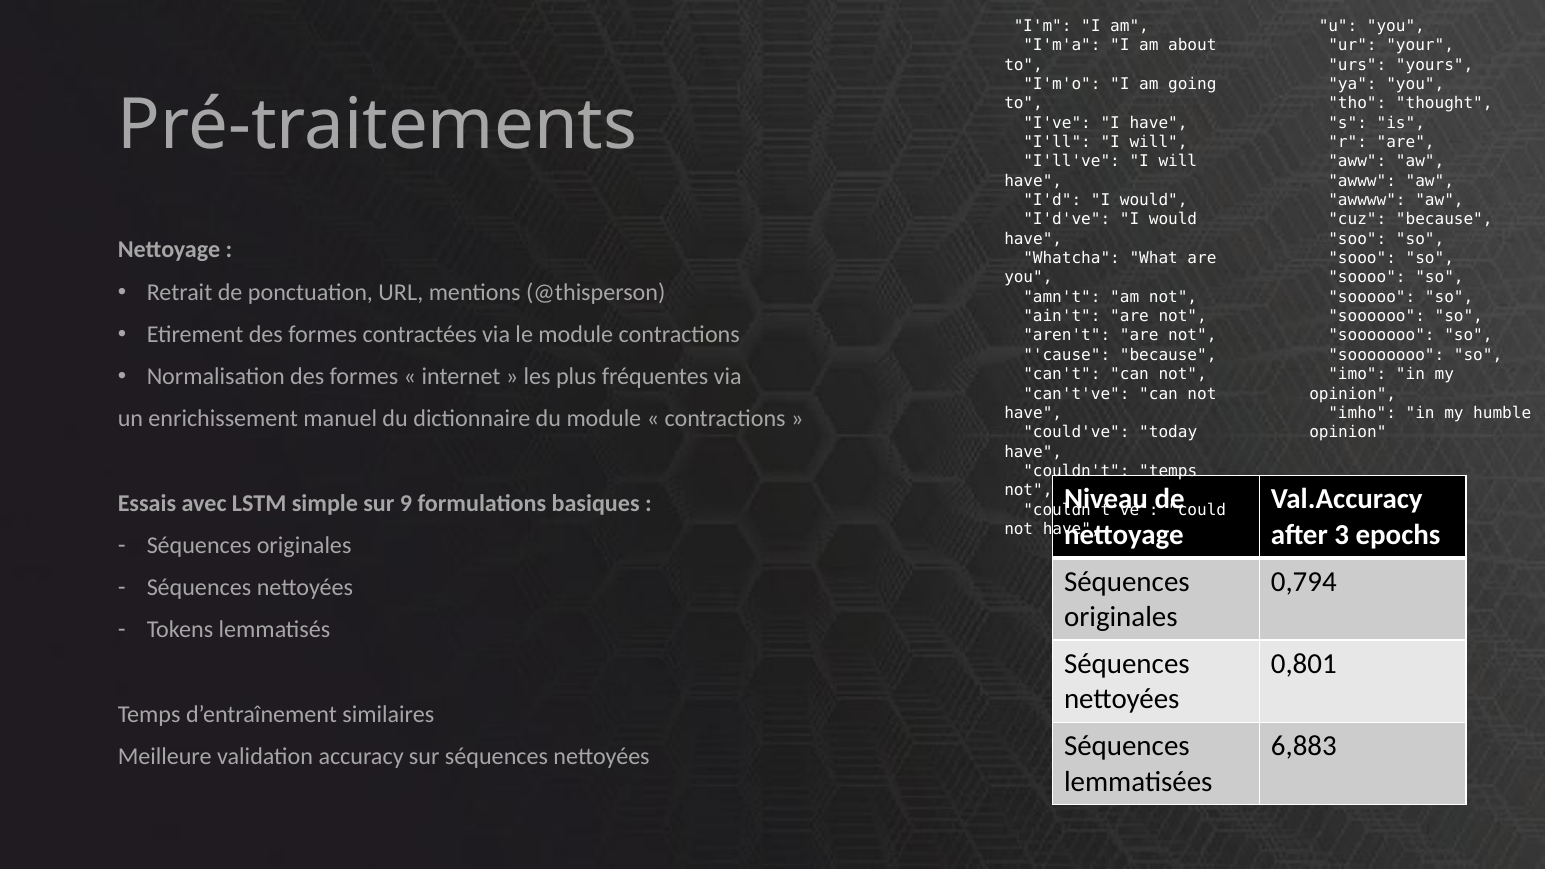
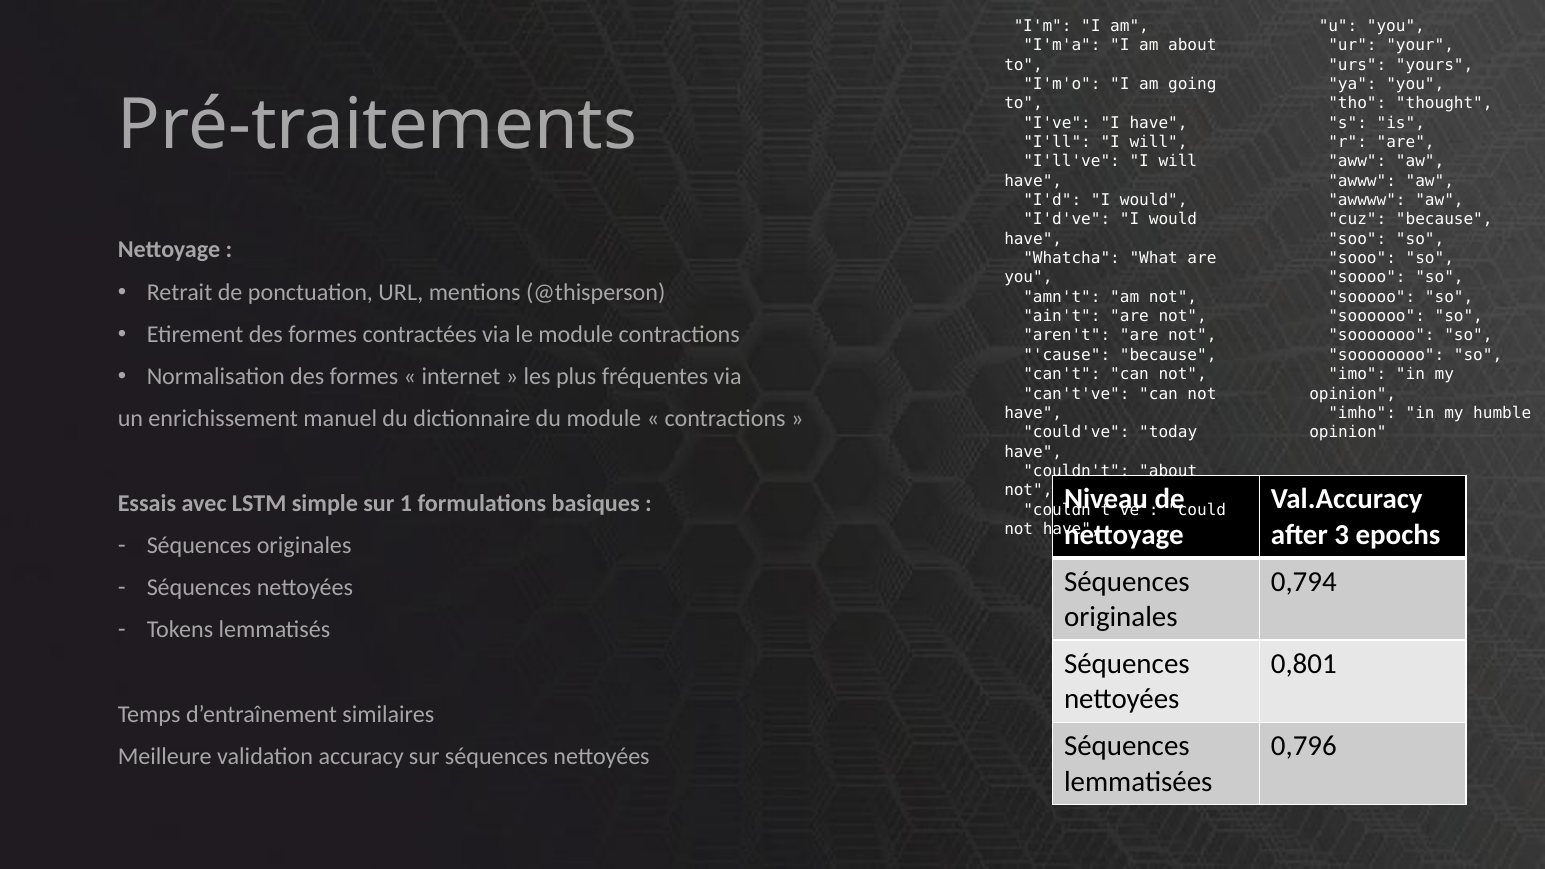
couldn't temps: temps -> about (1168, 471)
9: 9 -> 1 (406, 503)
6,883: 6,883 -> 0,796 (1304, 746)
